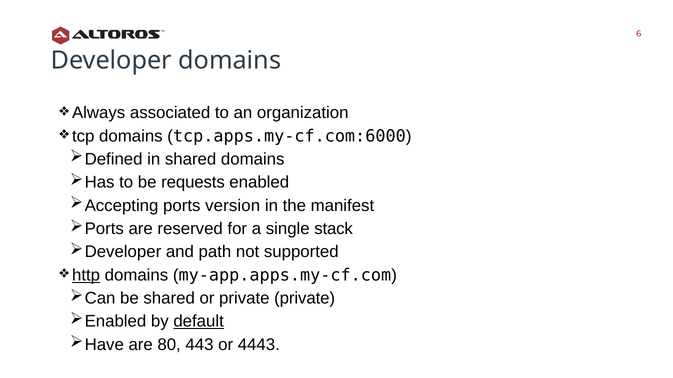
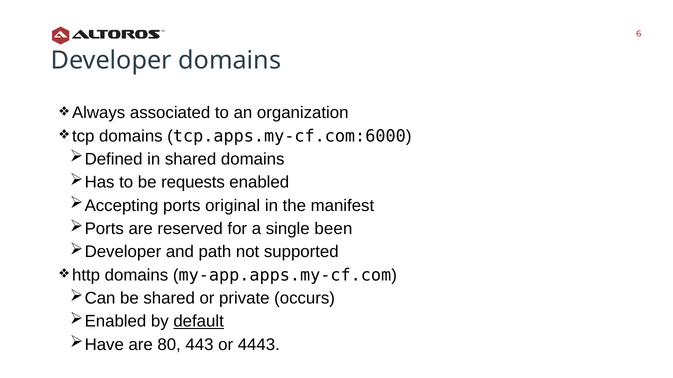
version: version -> original (233, 206)
stack: stack -> been (333, 229)
http underline: present -> none (86, 275)
private private: private -> occurs (305, 299)
